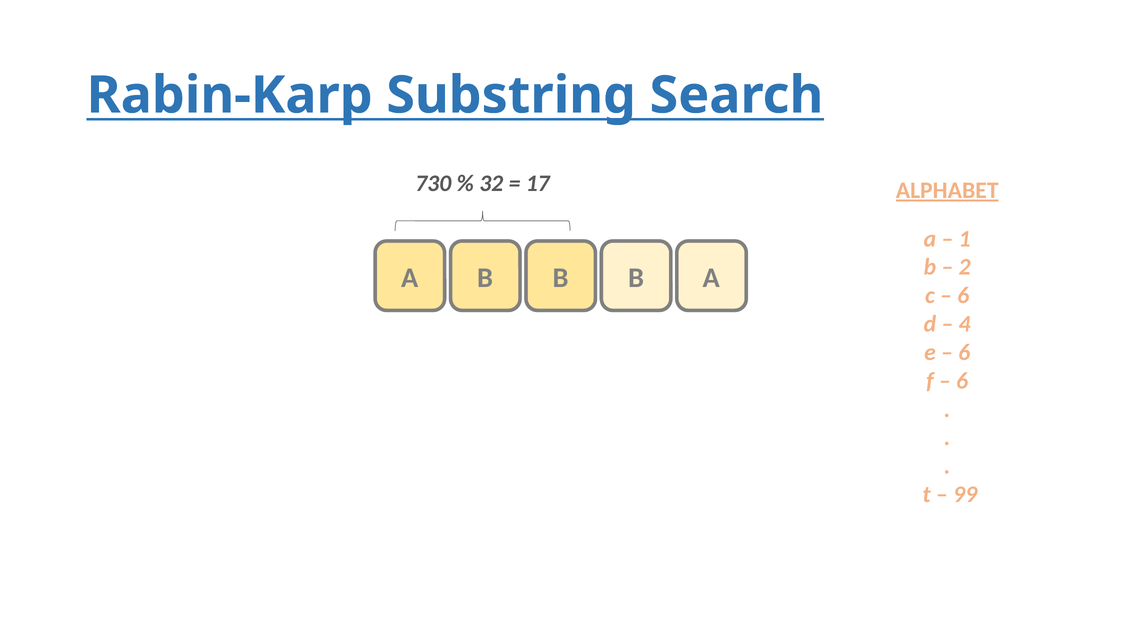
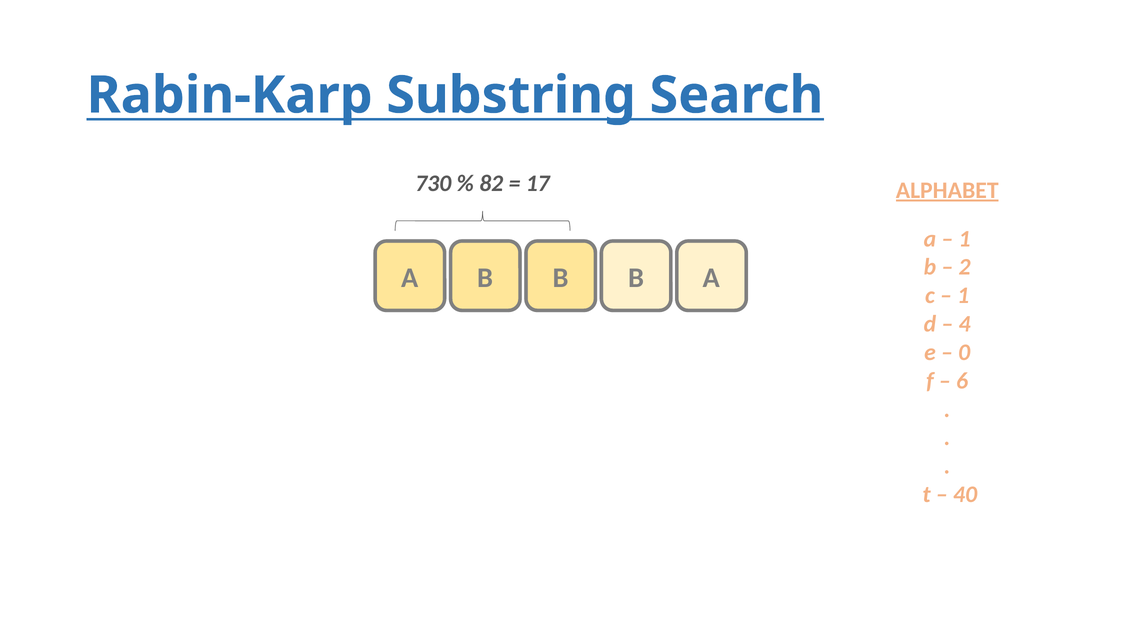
32: 32 -> 82 (491, 184)
6: 6 -> 1 (963, 296)
6: 6 -> 0 (964, 352)
99: 99 -> 40 (965, 494)
